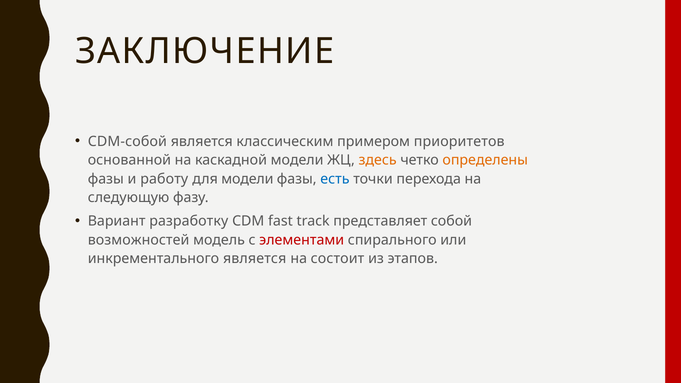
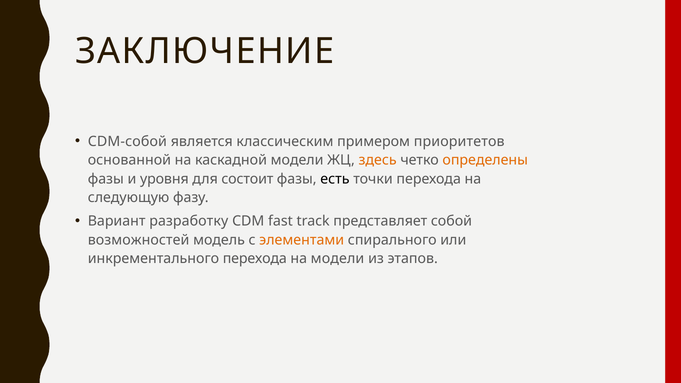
работу: работу -> уровня (164, 179)
для модели: модели -> состоит (247, 179)
есть colour: blue -> black (335, 179)
элементами colour: red -> orange (302, 240)
инкрементального является: является -> перехода (255, 259)
на состоит: состоит -> модели (338, 259)
